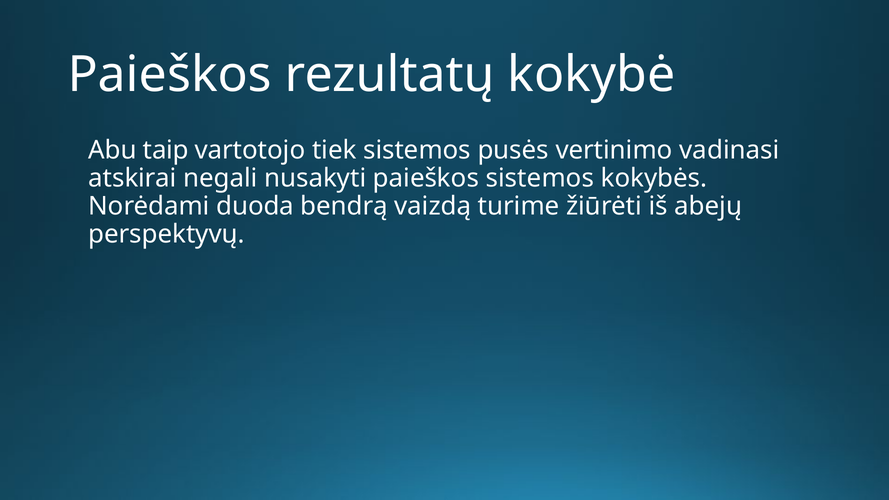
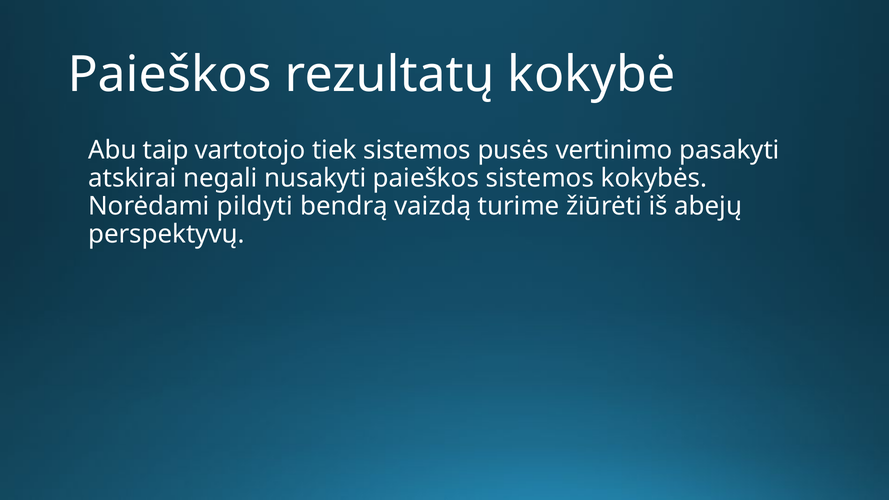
vadinasi: vadinasi -> pasakyti (729, 150)
duoda: duoda -> pildyti (255, 206)
